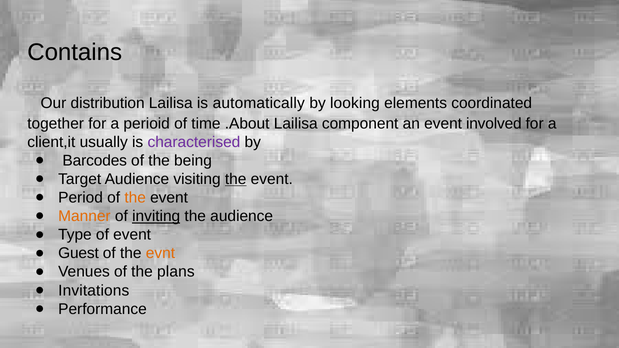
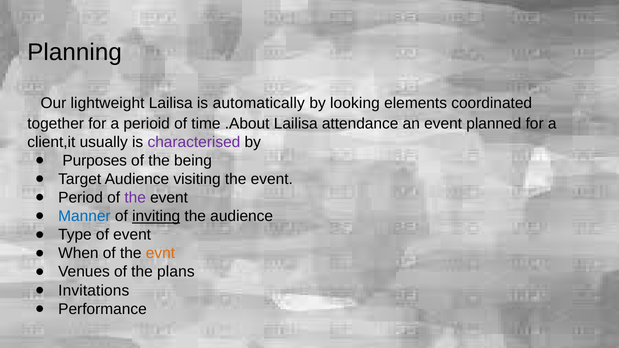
Contains: Contains -> Planning (75, 52)
distribution: distribution -> lightweight (108, 103)
component: component -> attendance (360, 123)
involved: involved -> planned (494, 123)
Barcodes: Barcodes -> Purposes (95, 161)
the underline: present -> none (236, 179)
the colour: orange -> purple (135, 198)
Manner colour: orange -> blue (84, 216)
Guest: Guest -> When (78, 253)
